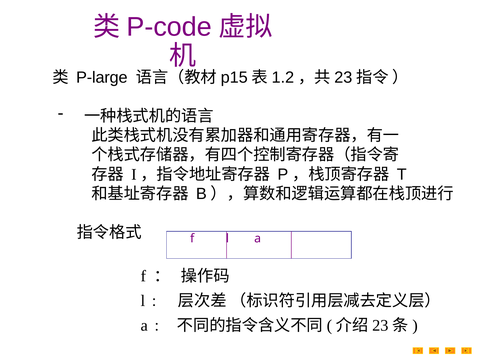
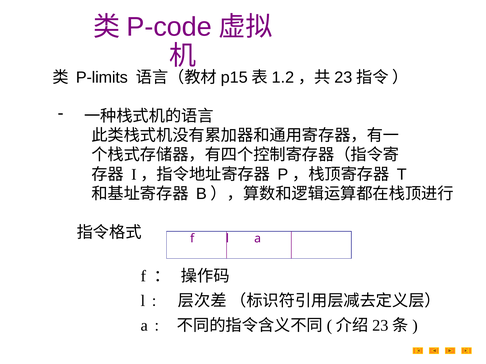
P-large: P-large -> P-limits (102, 77)
